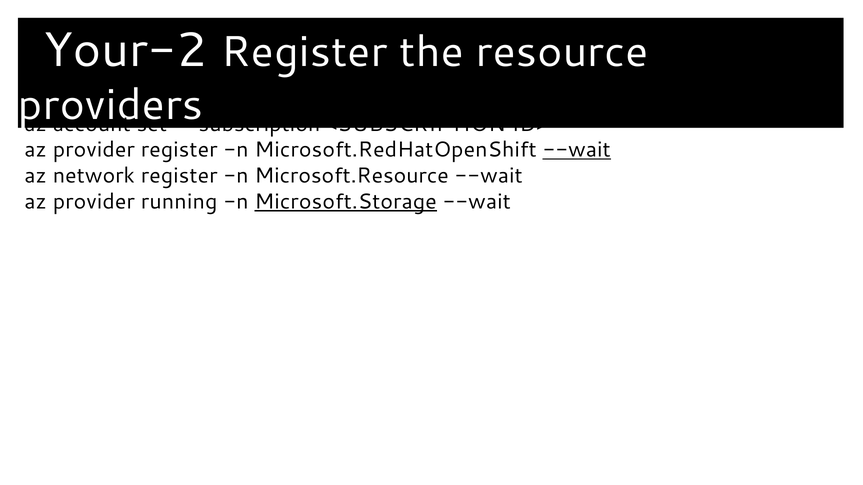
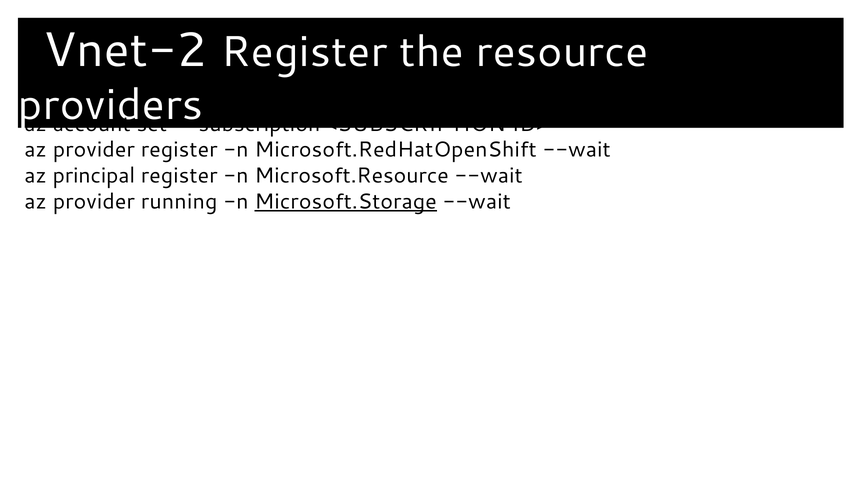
Your-2: Your-2 -> Vnet-2 (125, 50)
--wait underline: present -> none (577, 150)
network: network -> principal (94, 176)
